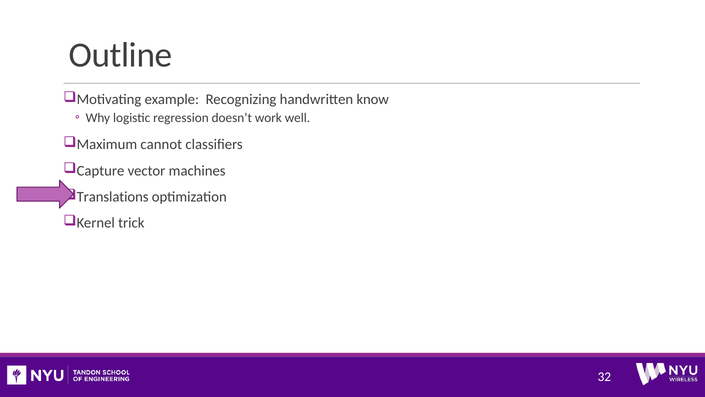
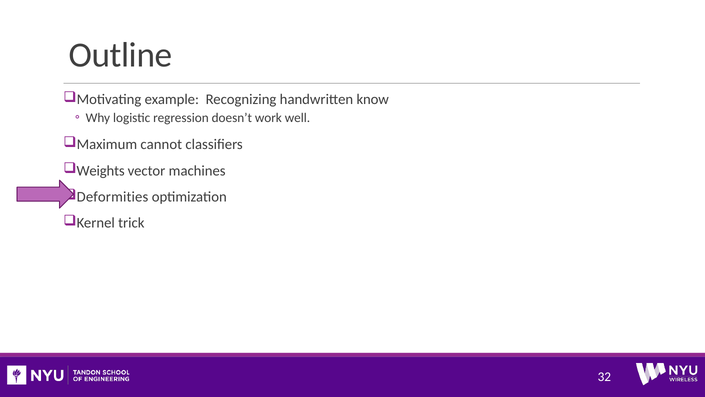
Capture: Capture -> Weights (101, 170)
Translations: Translations -> Deformities (112, 197)
